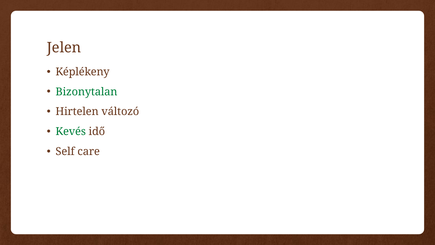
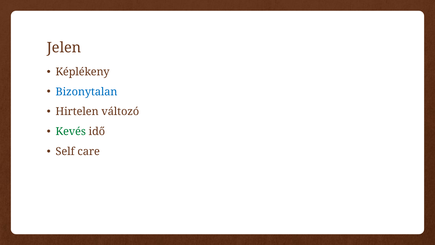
Bizonytalan colour: green -> blue (87, 92)
